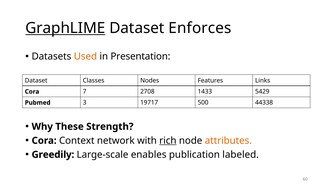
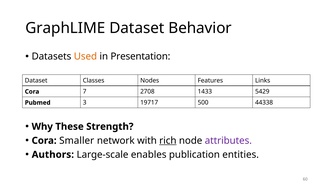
GraphLIME underline: present -> none (65, 28)
Enforces: Enforces -> Behavior (200, 28)
Context: Context -> Smaller (77, 140)
attributes colour: orange -> purple (228, 140)
Greedily: Greedily -> Authors (53, 154)
labeled: labeled -> entities (241, 154)
